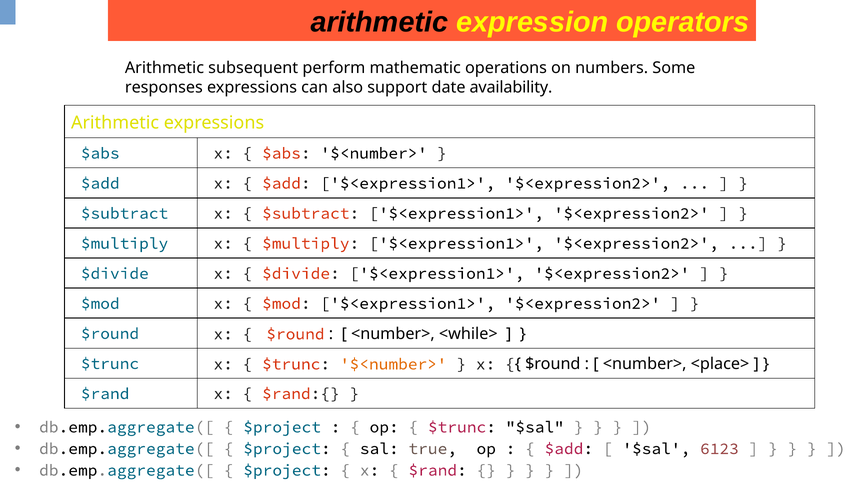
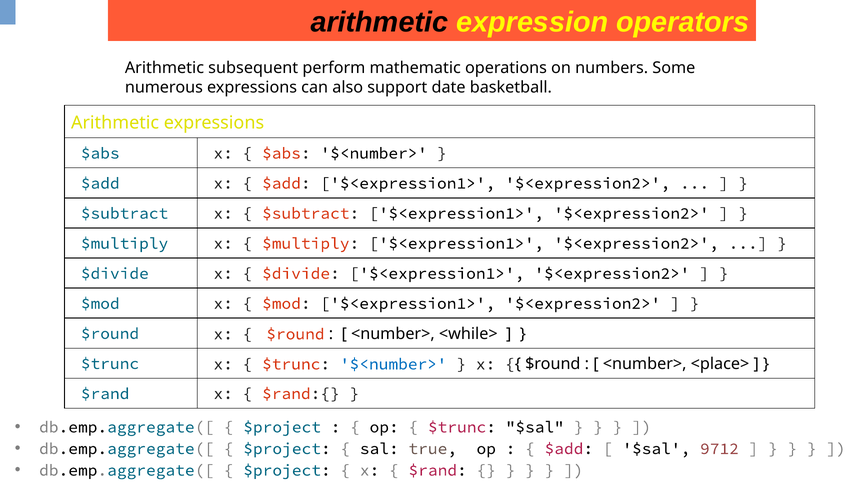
responses: responses -> numerous (164, 87)
availability: availability -> basketball (511, 87)
$<number> colour: orange -> blue (393, 364)
6123: 6123 -> 9712 (720, 449)
